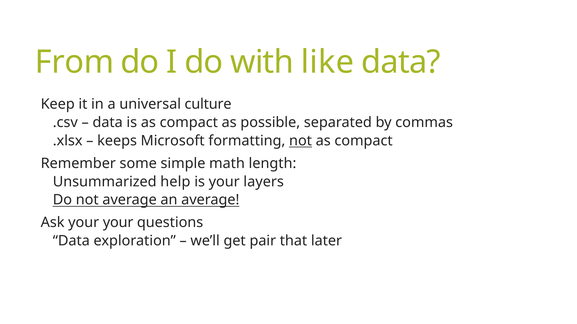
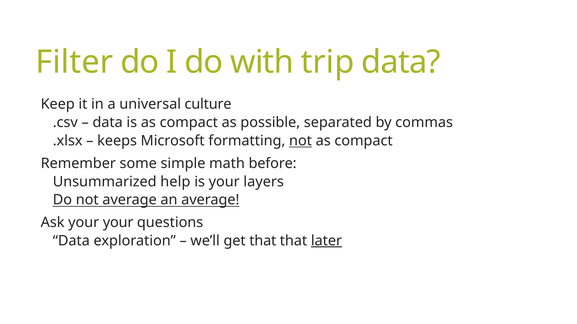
From: From -> Filter (74, 62)
like: like -> trip (328, 62)
length: length -> before (273, 164)
get pair: pair -> that (263, 241)
later underline: none -> present (326, 241)
